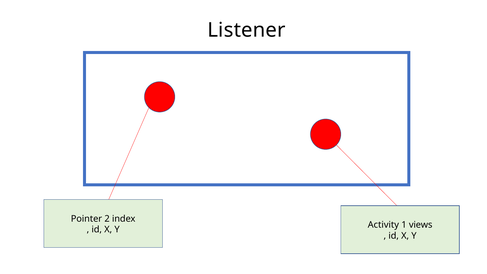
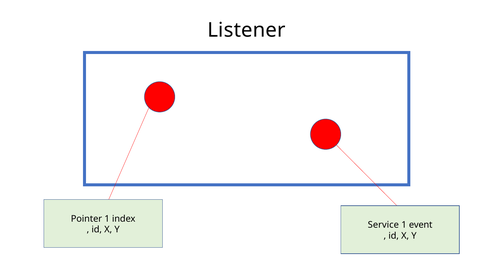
Pointer 2: 2 -> 1 (107, 219)
Activity: Activity -> Service (383, 225)
views: views -> event (421, 225)
